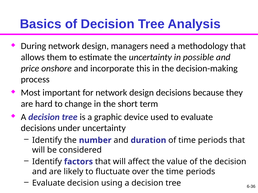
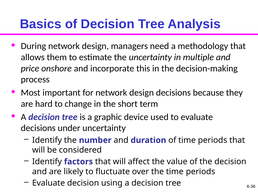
possible: possible -> multiple (198, 57)
